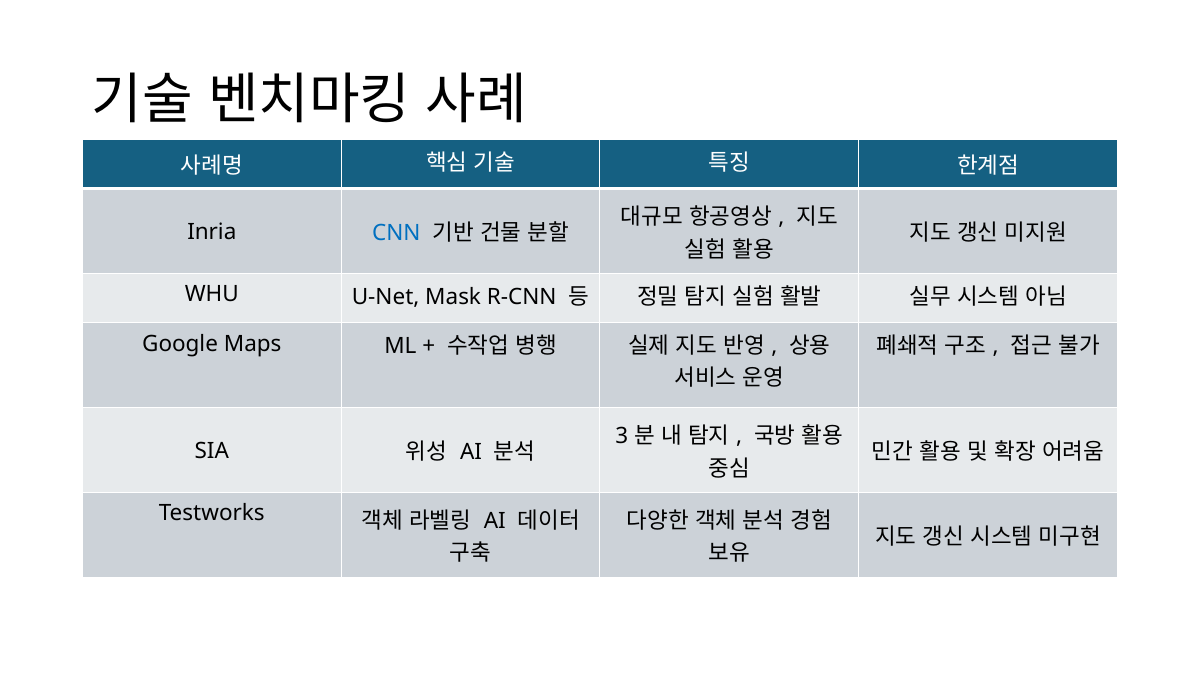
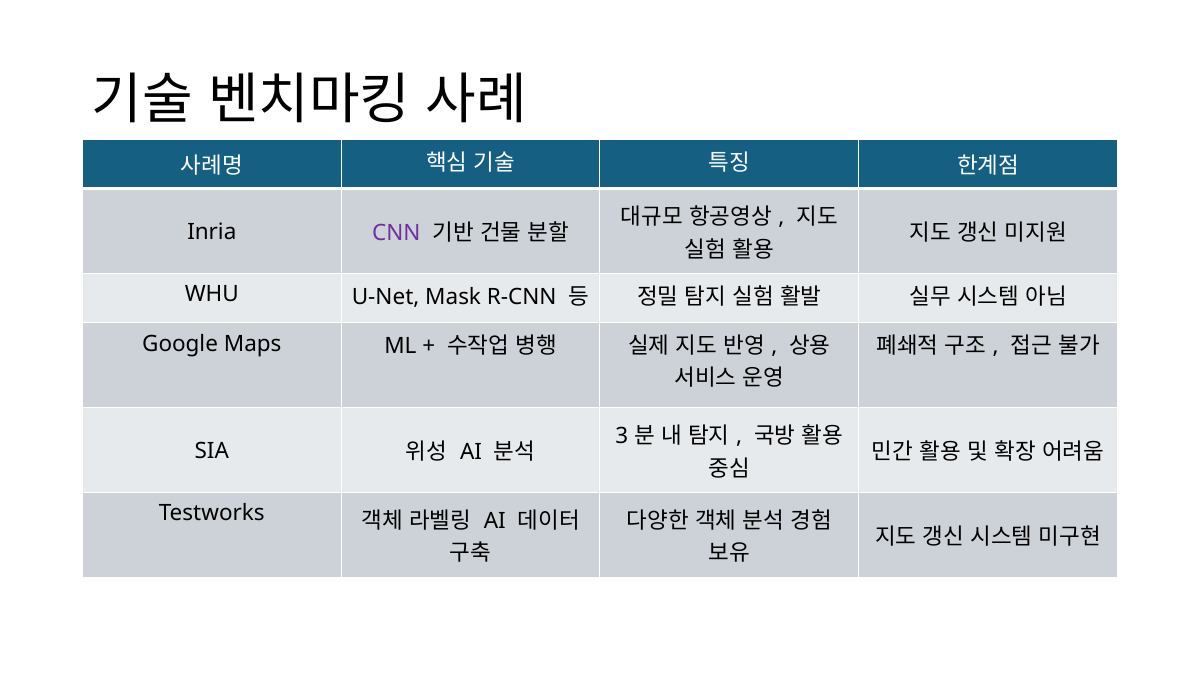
CNN colour: blue -> purple (396, 233)
